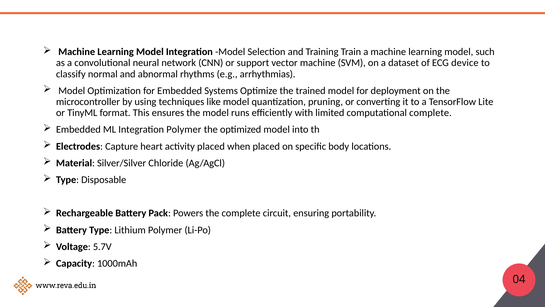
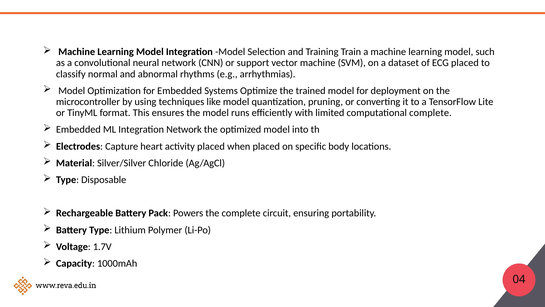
ECG device: device -> placed (465, 63)
Integration Polymer: Polymer -> Network (184, 129)
5.7V: 5.7V -> 1.7V (102, 246)
